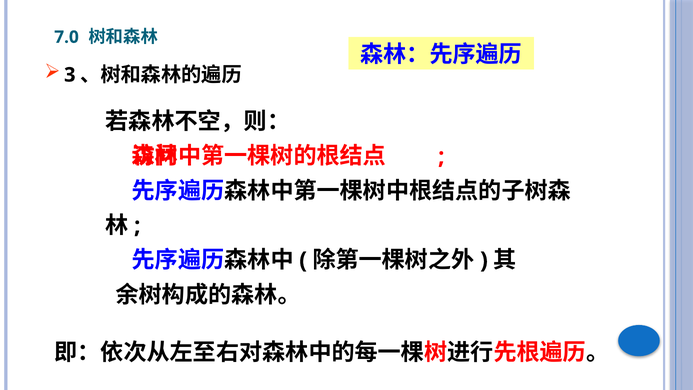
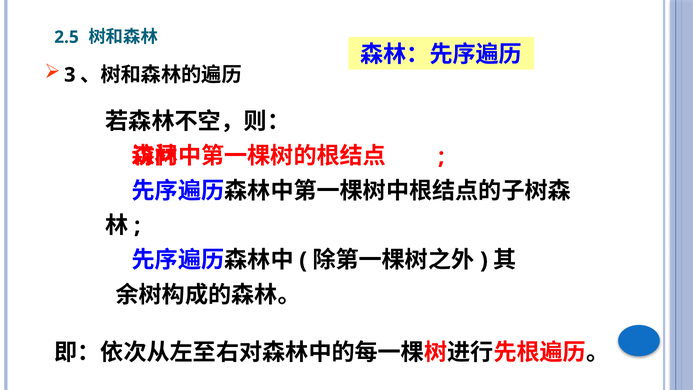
7.0: 7.0 -> 2.5 (67, 37)
